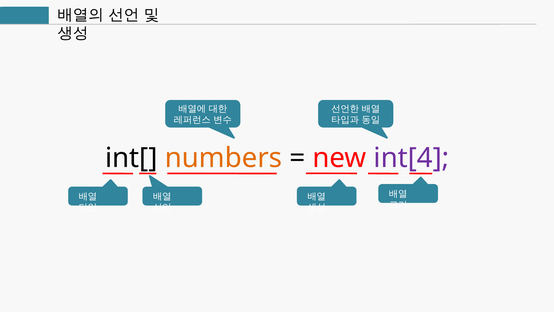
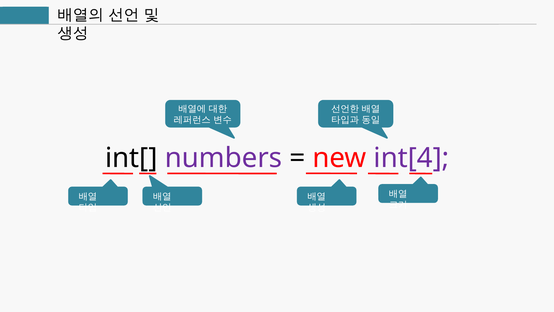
numbers colour: orange -> purple (223, 158)
